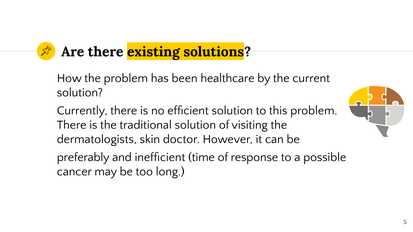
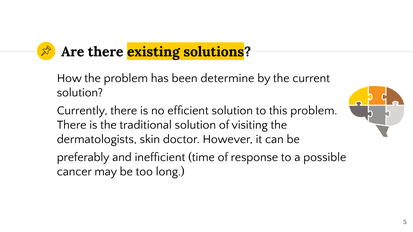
healthcare: healthcare -> determine (227, 78)
